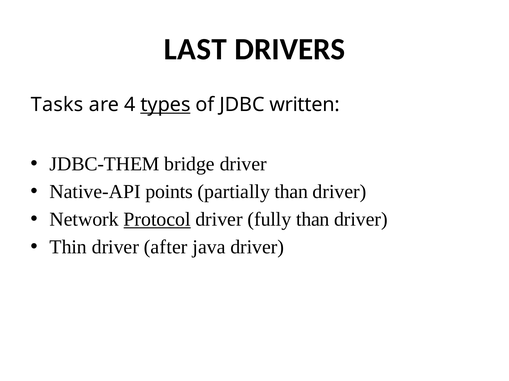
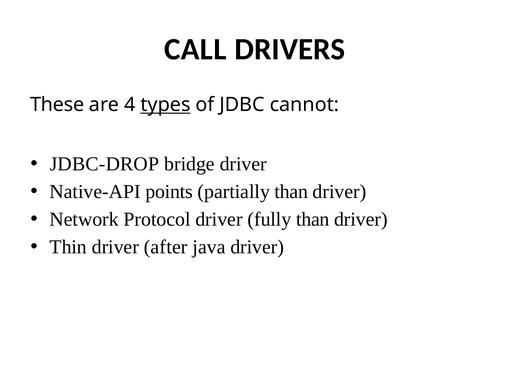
LAST: LAST -> CALL (195, 49)
Tasks: Tasks -> These (57, 105)
written: written -> cannot (304, 105)
JDBC-THEM: JDBC-THEM -> JDBC-DROP (104, 164)
Protocol underline: present -> none (157, 220)
